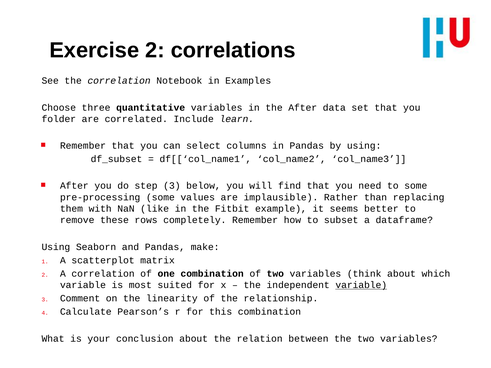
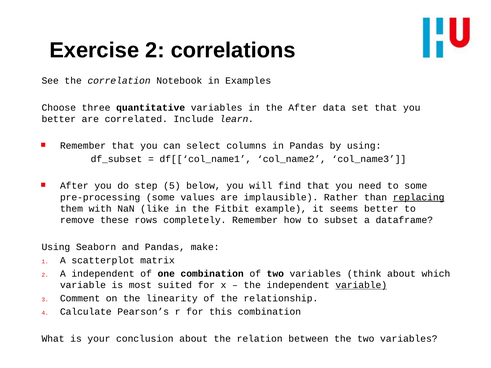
folder: folder -> better (59, 119)
step 3: 3 -> 5 (172, 186)
replacing underline: none -> present (419, 197)
A correlation: correlation -> independent (103, 274)
